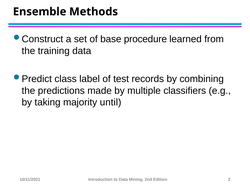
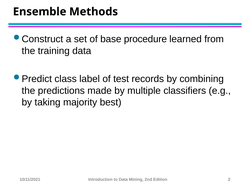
until: until -> best (111, 102)
